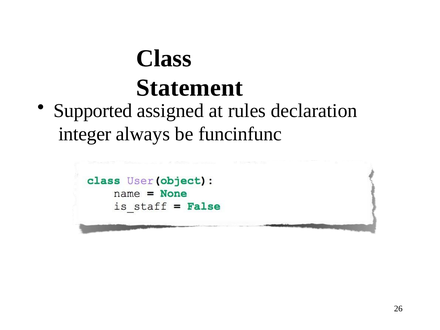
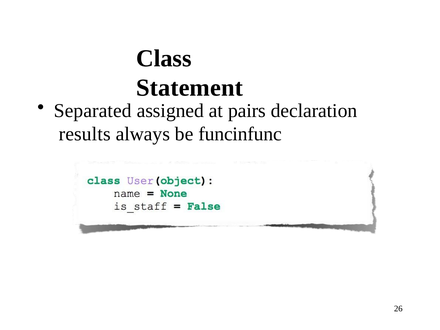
Supported: Supported -> Separated (93, 111)
rules: rules -> pairs (247, 111)
integer: integer -> results (85, 134)
